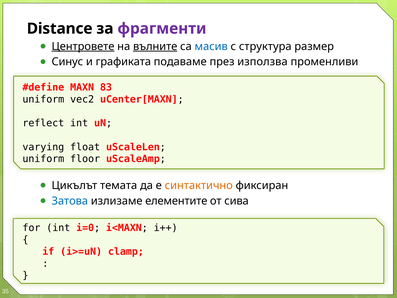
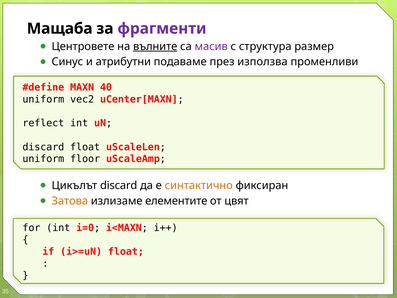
Distance: Distance -> Мащаба (60, 29)
Центровете underline: present -> none (83, 46)
масив colour: blue -> purple (211, 46)
графиката: графиката -> атрибутни (123, 62)
83: 83 -> 40 (106, 87)
varying: varying -> discard (43, 147)
Цикълът темата: темата -> discard (119, 185)
Затова colour: blue -> orange (70, 201)
сива: сива -> цвят (237, 201)
i>=uN clamp: clamp -> float (126, 251)
